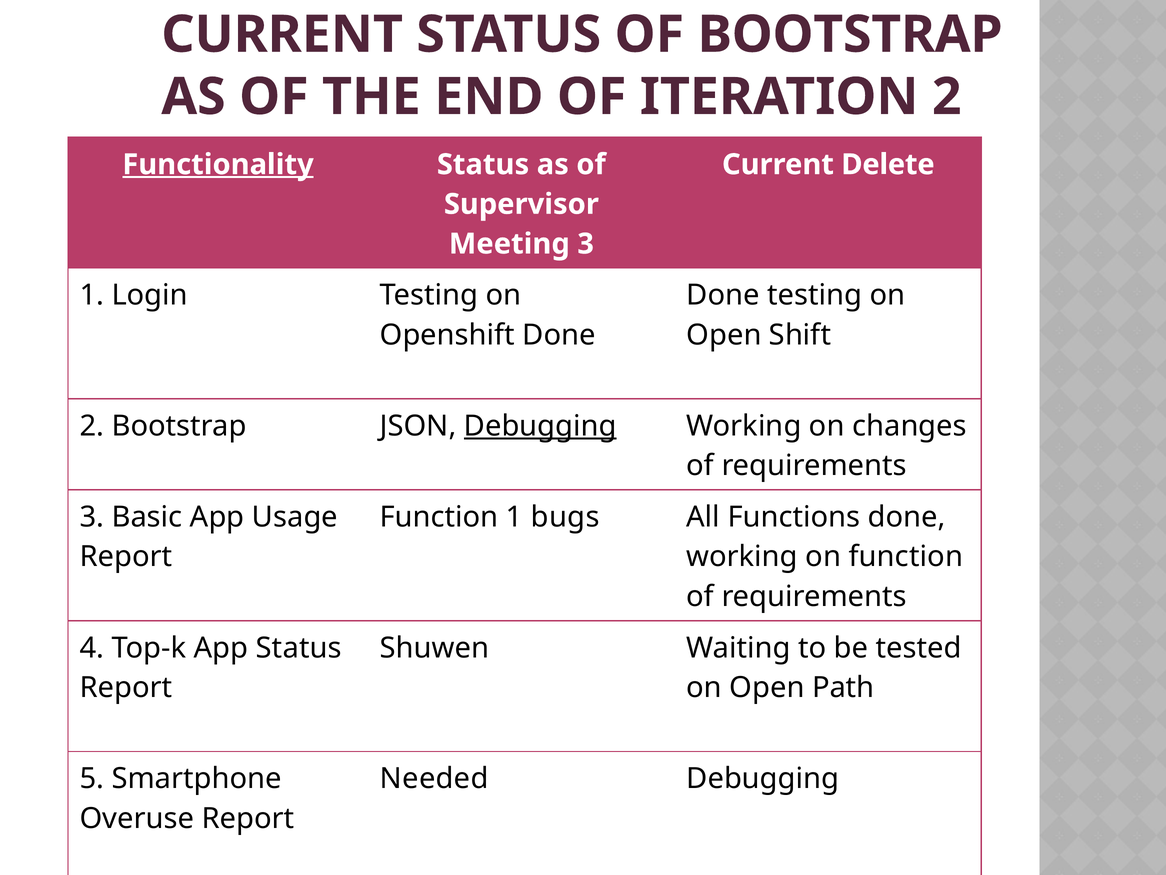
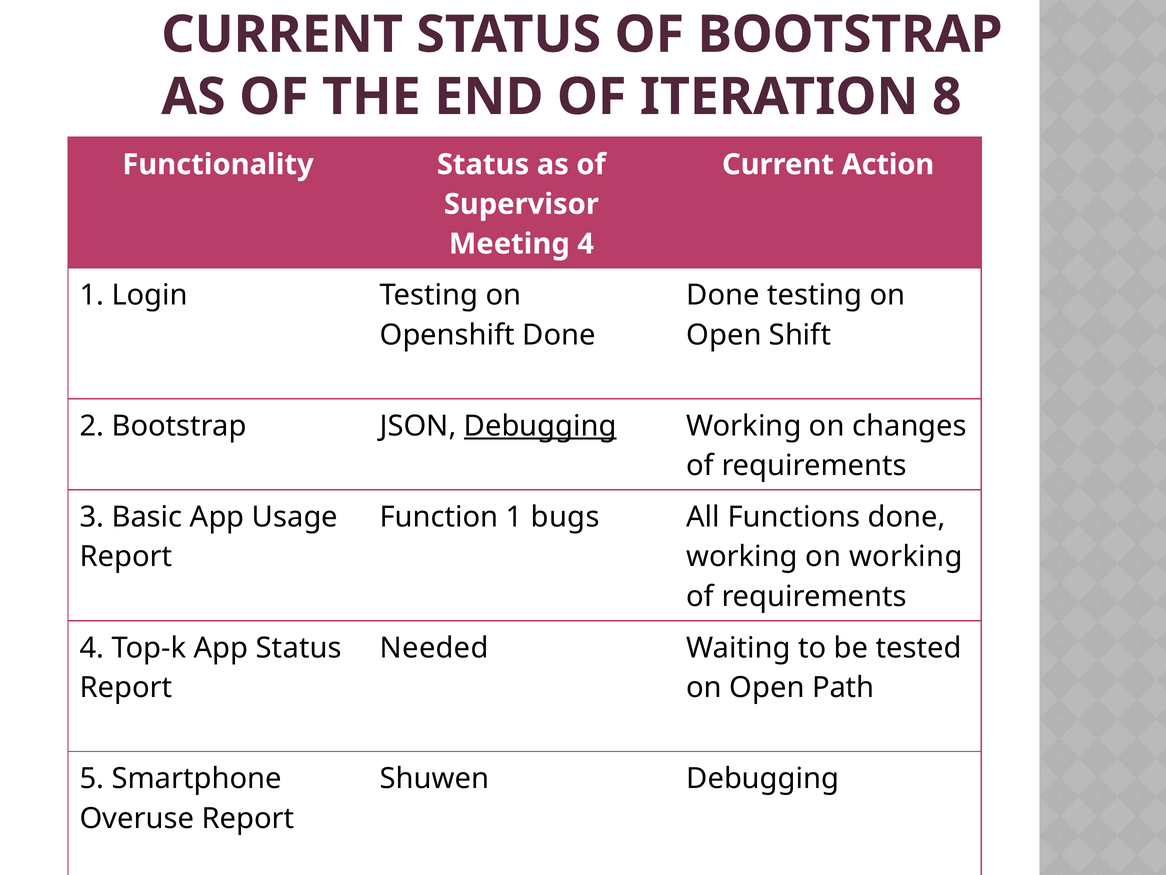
ITERATION 2: 2 -> 8 (947, 97)
Functionality underline: present -> none (218, 164)
Delete: Delete -> Action (888, 164)
Meeting 3: 3 -> 4 (586, 244)
on function: function -> working (906, 557)
Shuwen: Shuwen -> Needed (434, 648)
Needed: Needed -> Shuwen (434, 778)
